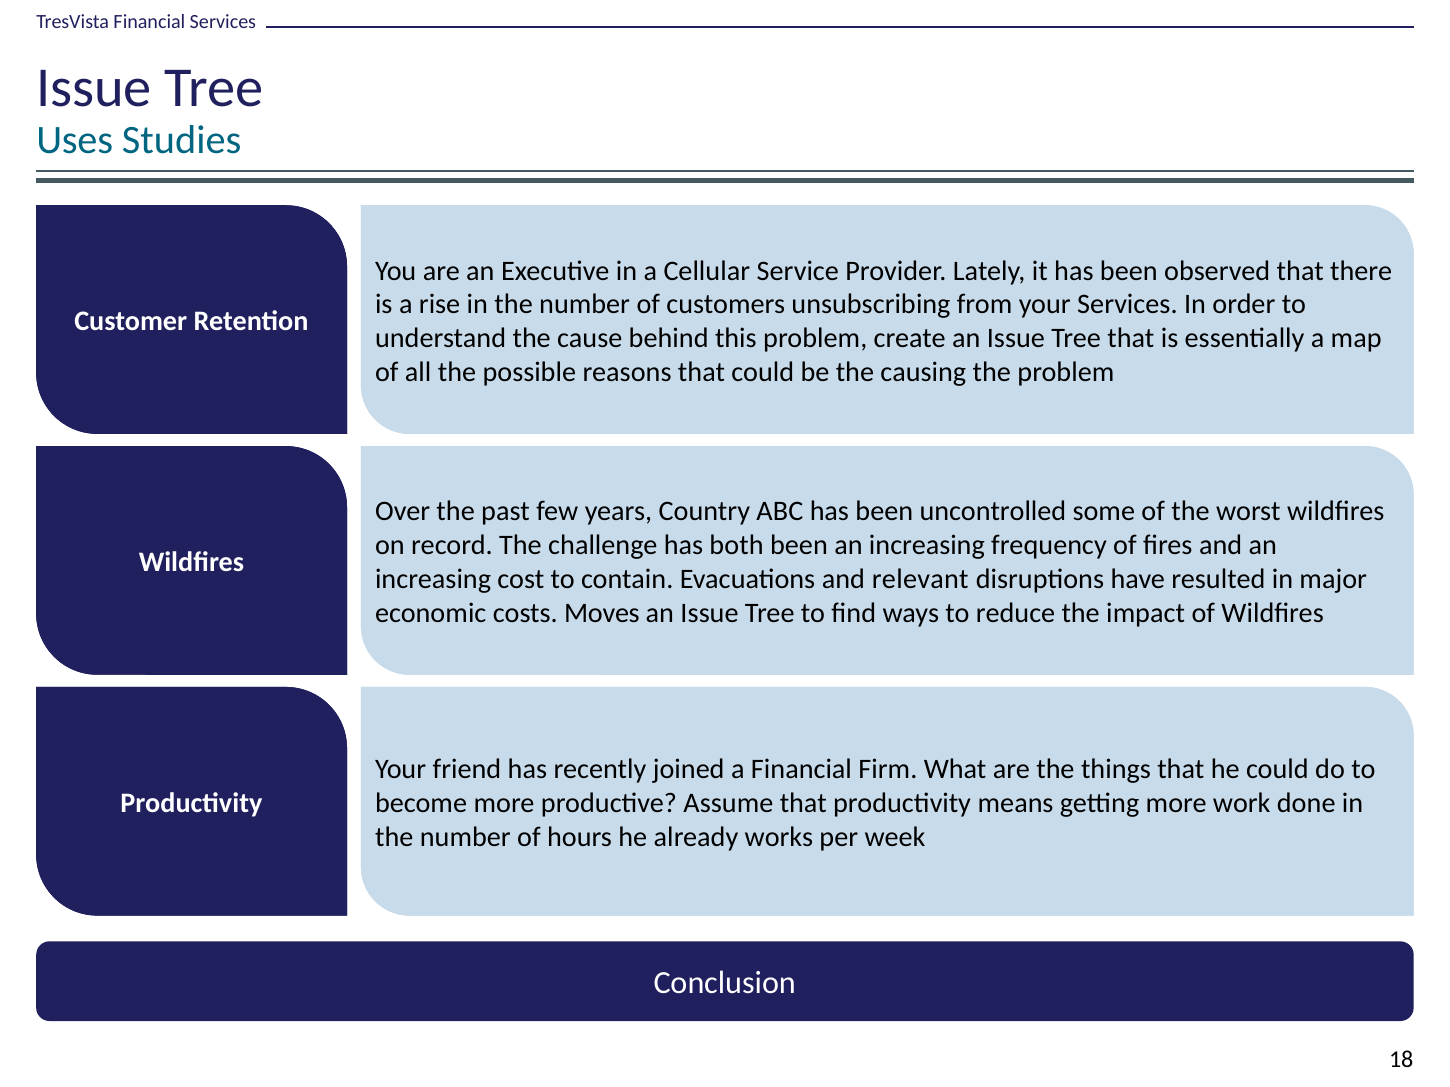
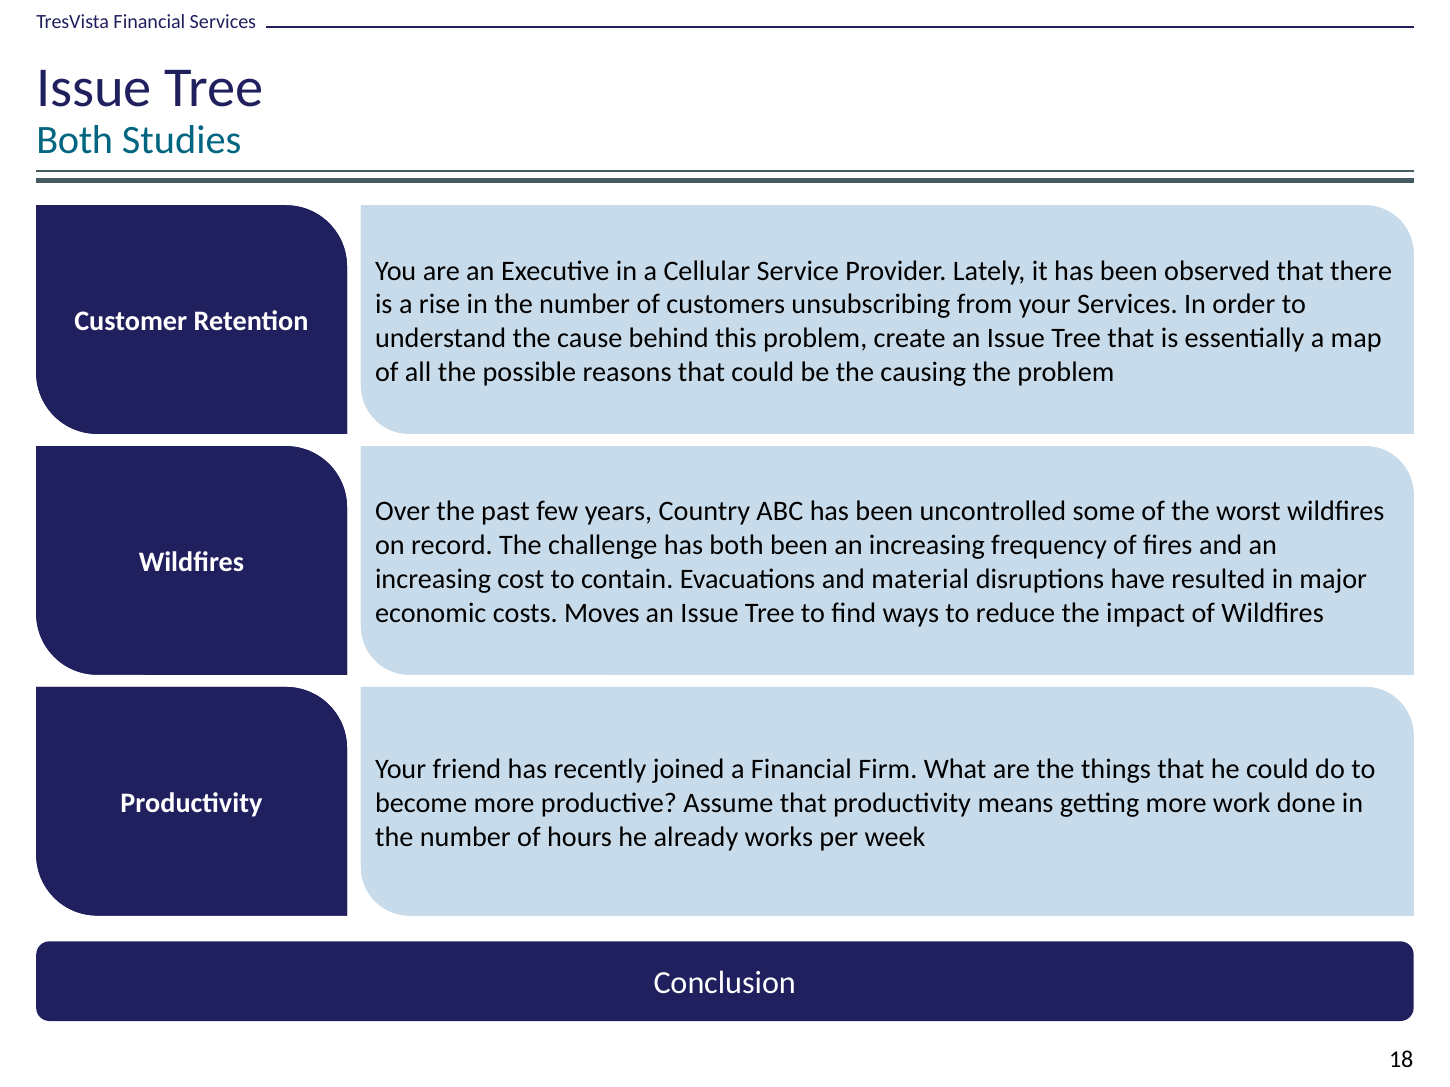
Uses: Uses -> Both (75, 140)
relevant: relevant -> material (920, 580)
